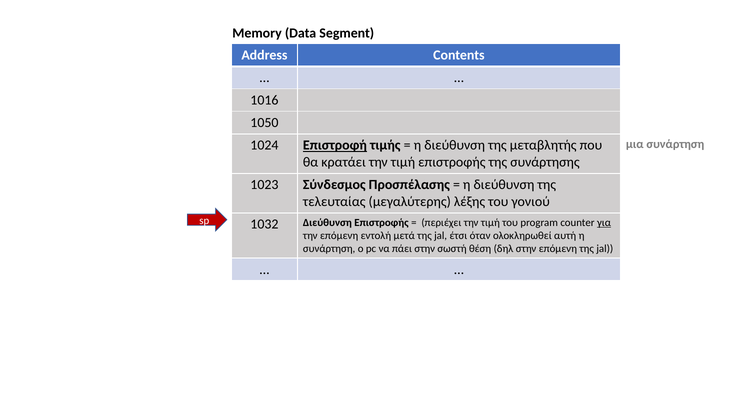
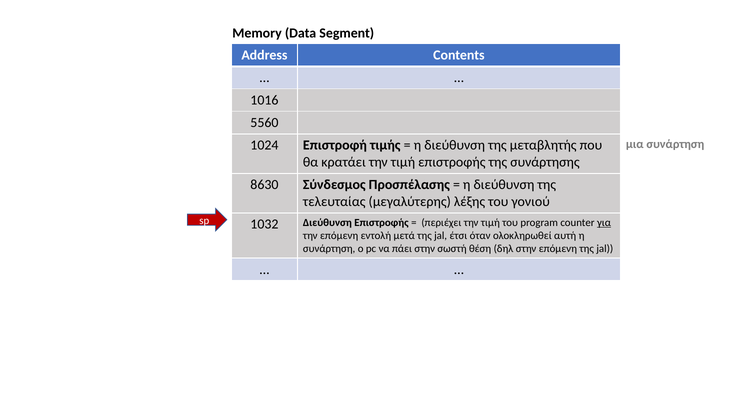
1050: 1050 -> 5560 (264, 123)
Επιστροφή underline: present -> none (335, 145)
1023: 1023 -> 8630 (264, 185)
